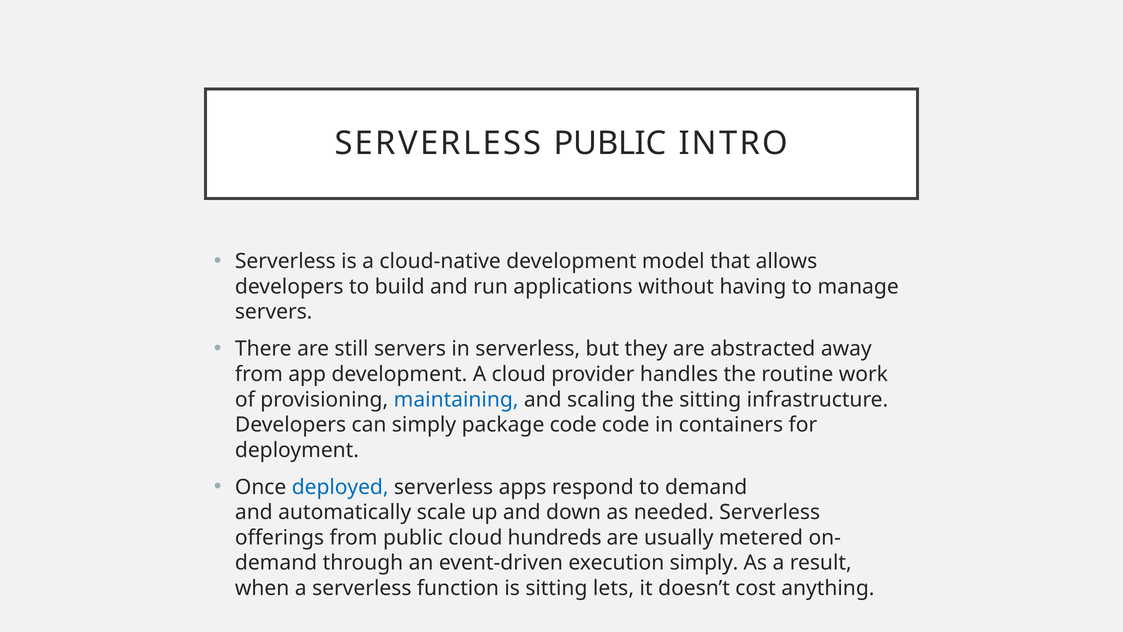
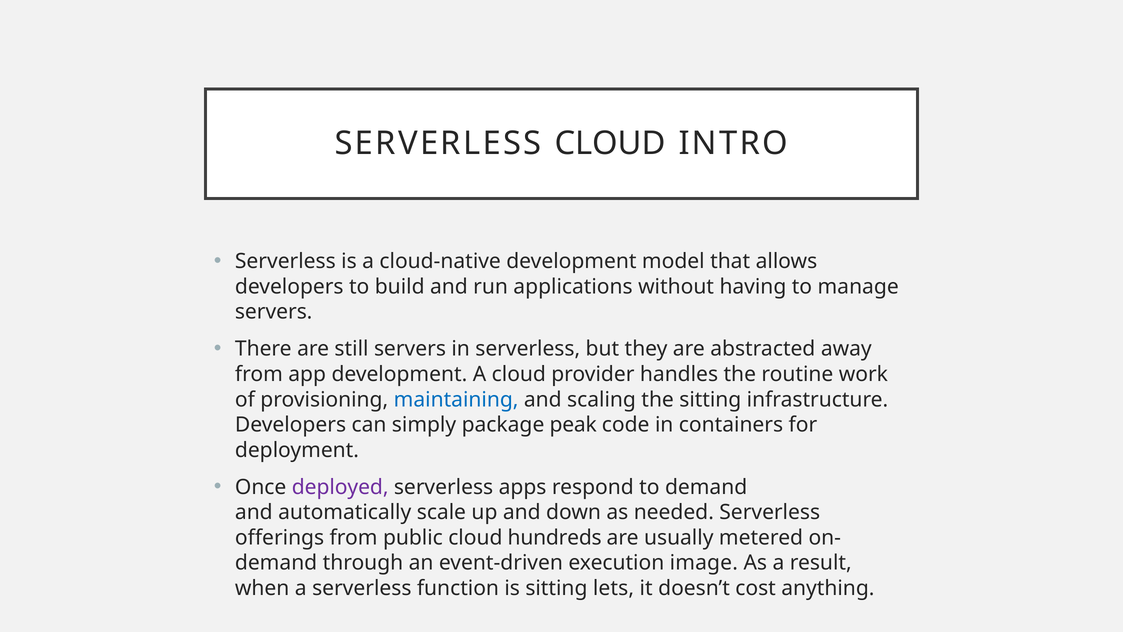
SERVERLESS PUBLIC: PUBLIC -> CLOUD (610, 143)
package code: code -> peak (573, 425)
deployed colour: blue -> purple (340, 487)
execution simply: simply -> image (704, 563)
